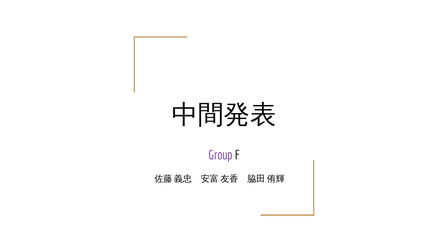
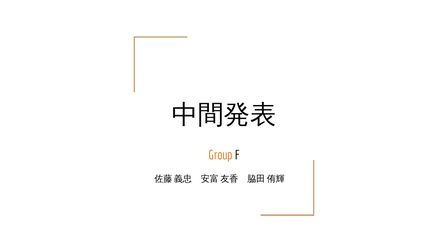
Group colour: purple -> orange (220, 155)
